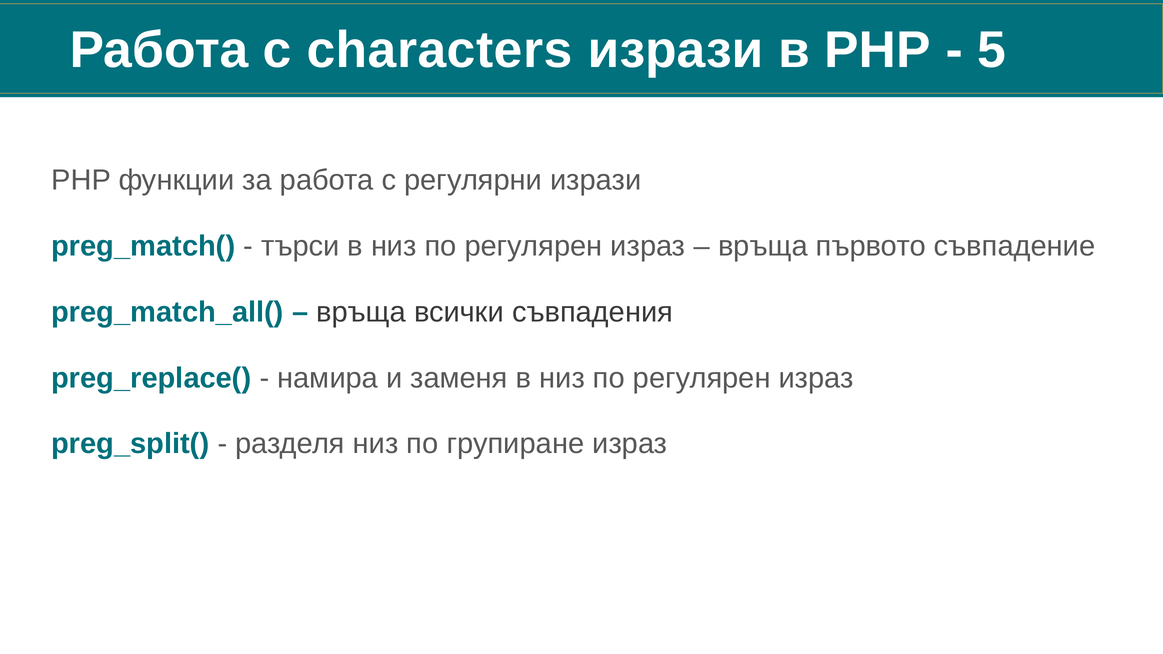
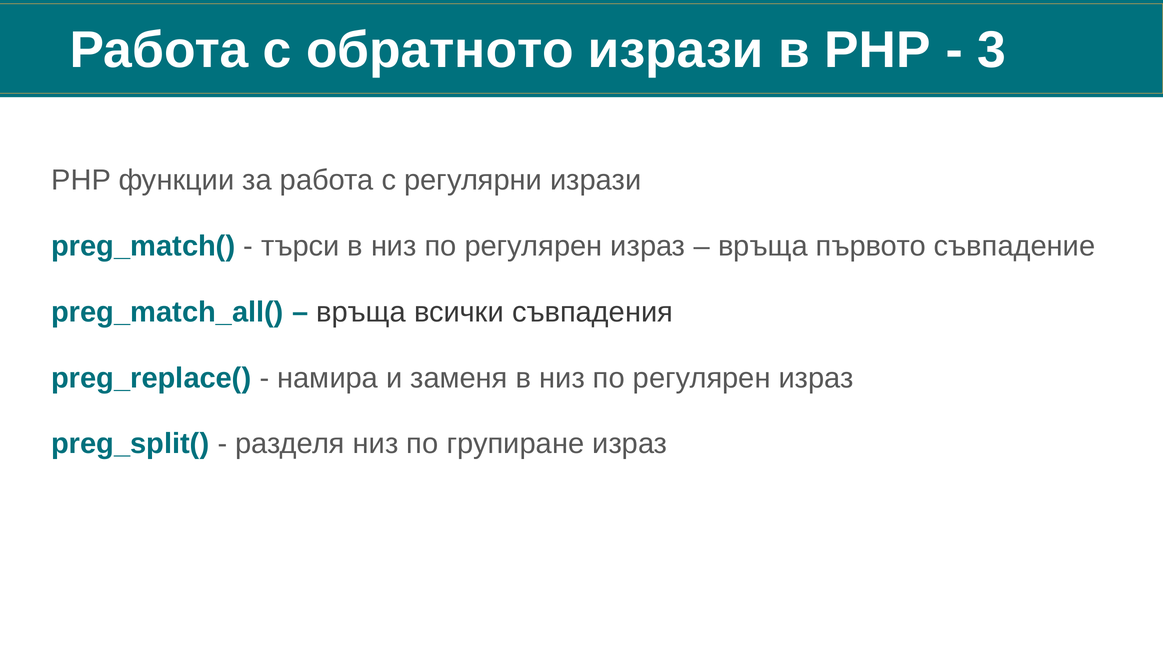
characters: characters -> обратното (440, 50)
5: 5 -> 3 (992, 50)
